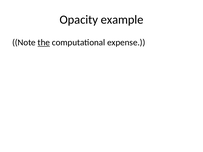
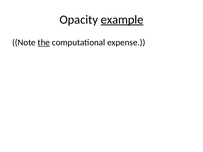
example underline: none -> present (122, 20)
